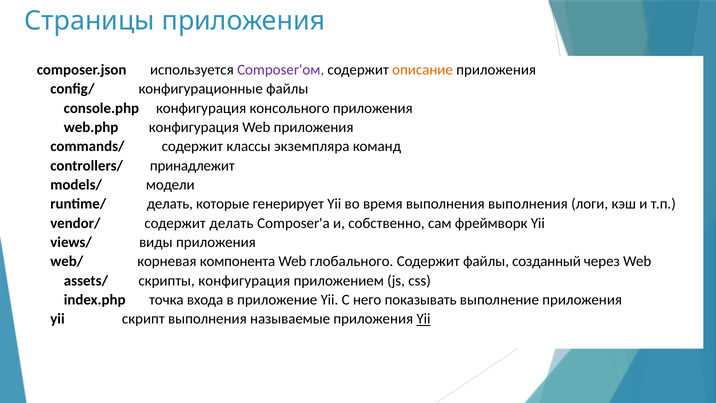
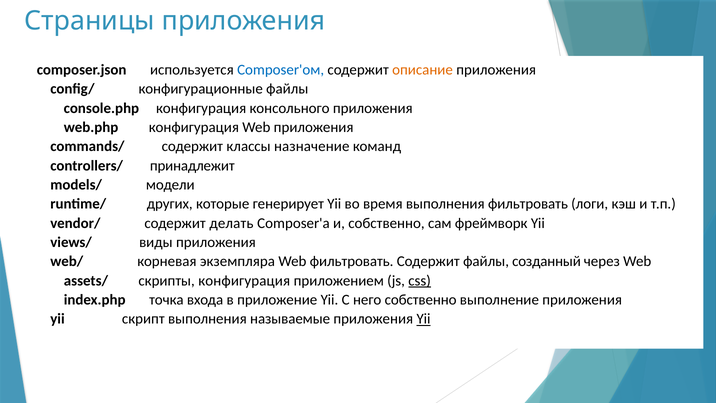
Composer'ом colour: purple -> blue (281, 70)
экземпляра: экземпляра -> назначение (312, 146)
runtime/ делать: делать -> других (170, 204)
выполнения выполнения: выполнения -> фильтровать (528, 204)
компонента: компонента -> экземпляра (237, 261)
Web глобального: глобального -> фильтровать (352, 261)
css underline: none -> present (420, 280)
него показывать: показывать -> собственно (421, 300)
